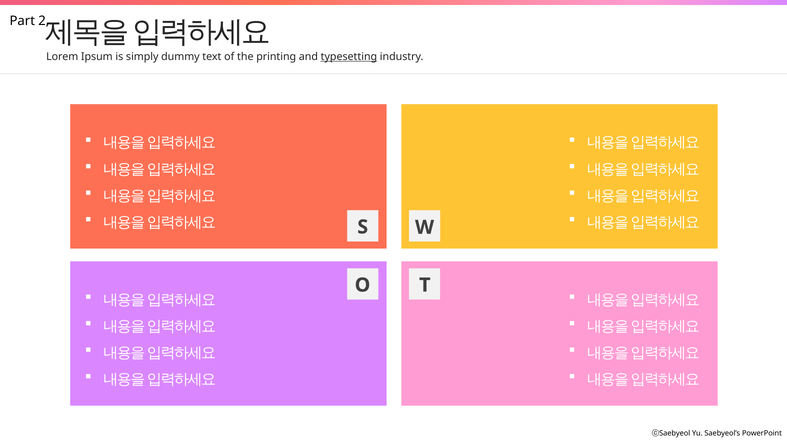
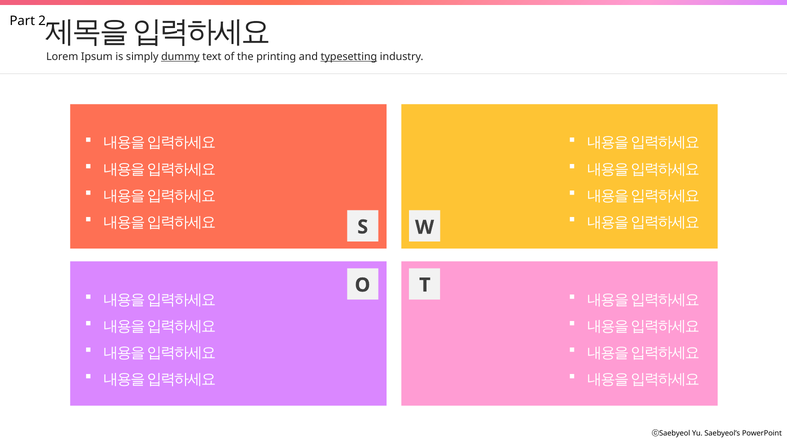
dummy underline: none -> present (180, 57)
